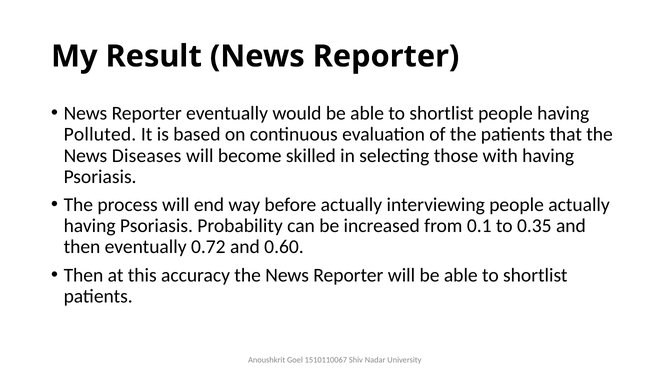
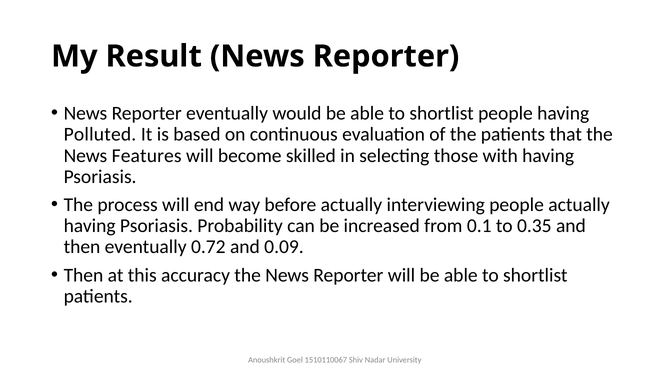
Diseases: Diseases -> Features (147, 155)
0.60: 0.60 -> 0.09 (284, 247)
